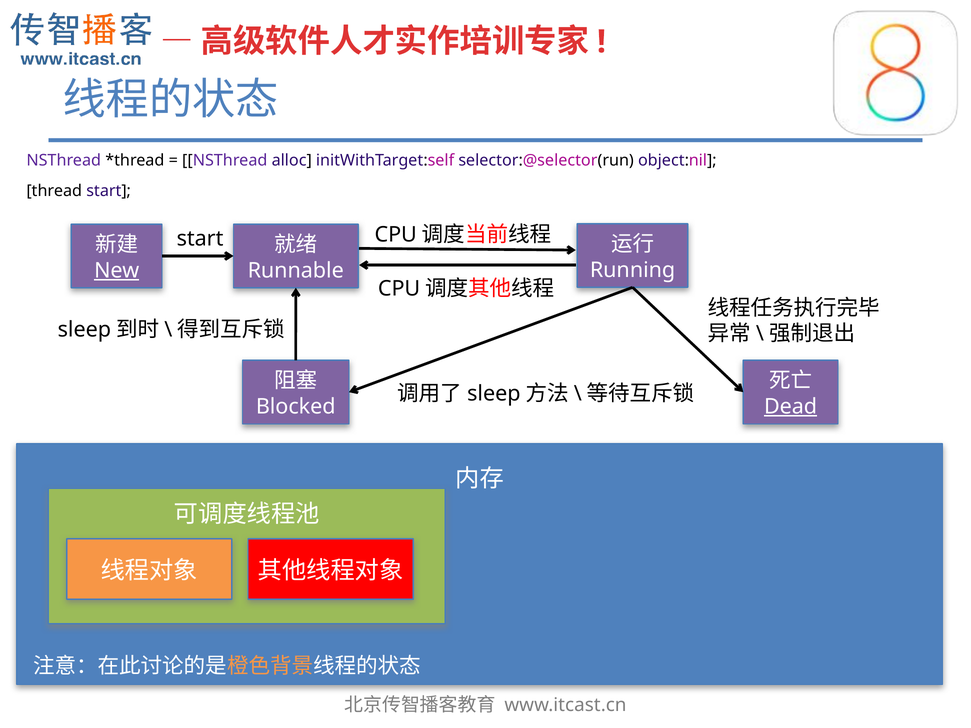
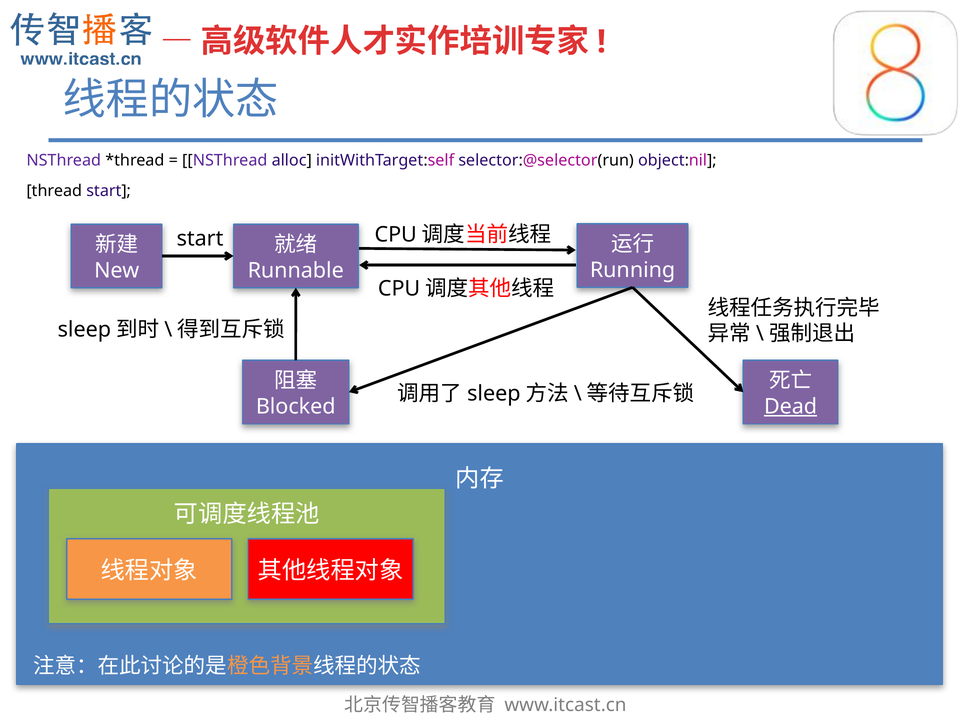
New underline: present -> none (117, 270)
